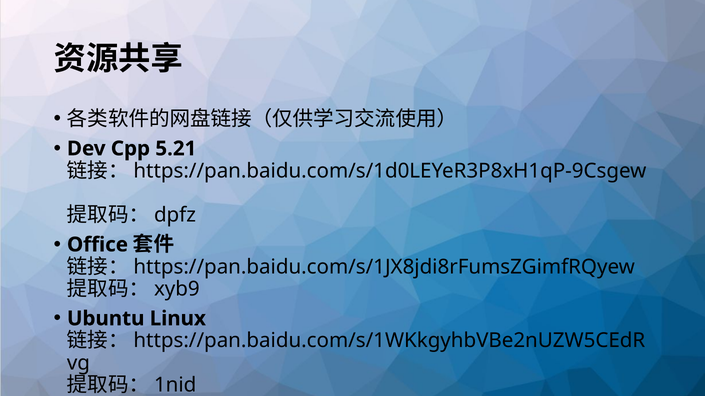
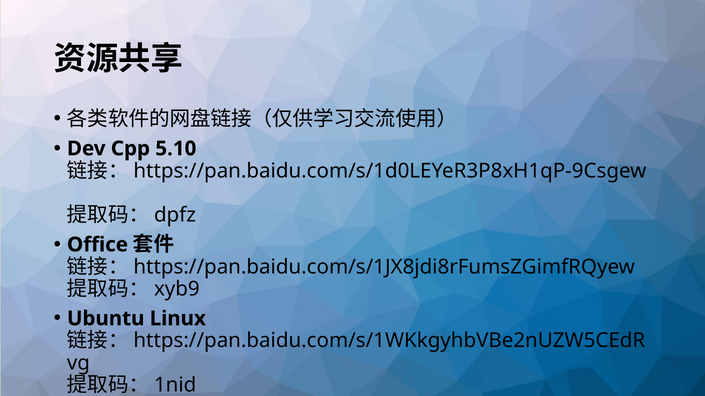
5.21: 5.21 -> 5.10 (176, 149)
